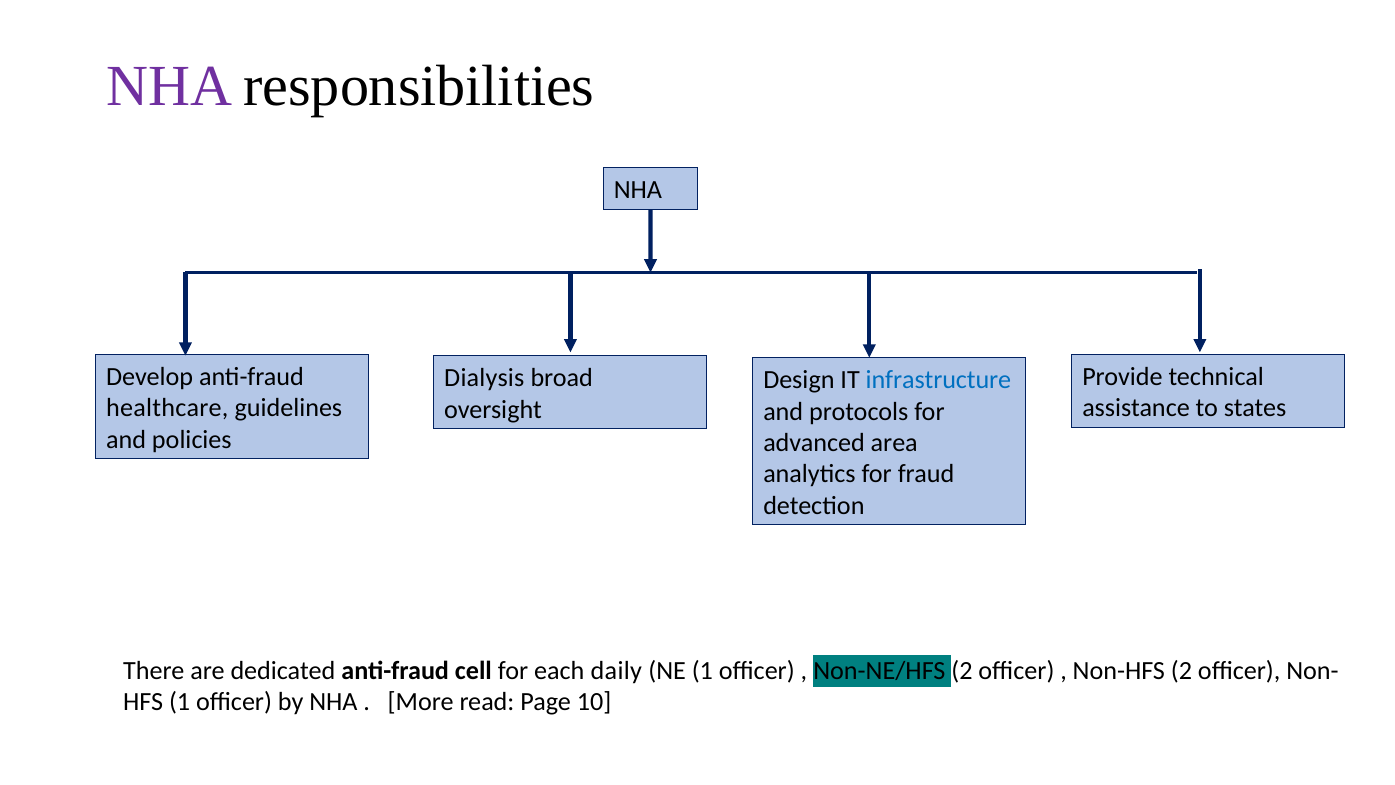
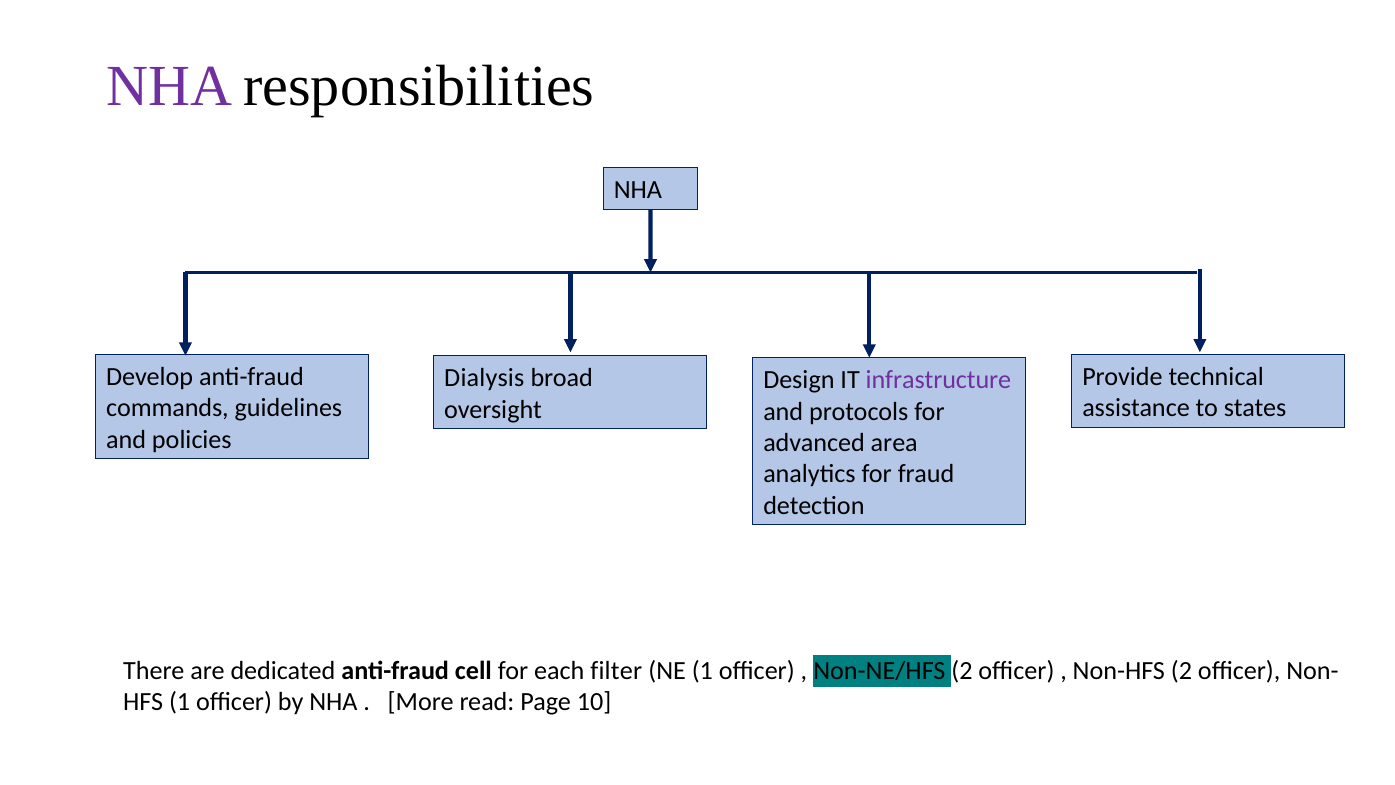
infrastructure colour: blue -> purple (938, 380)
healthcare: healthcare -> commands (167, 408)
daily: daily -> filter (616, 671)
